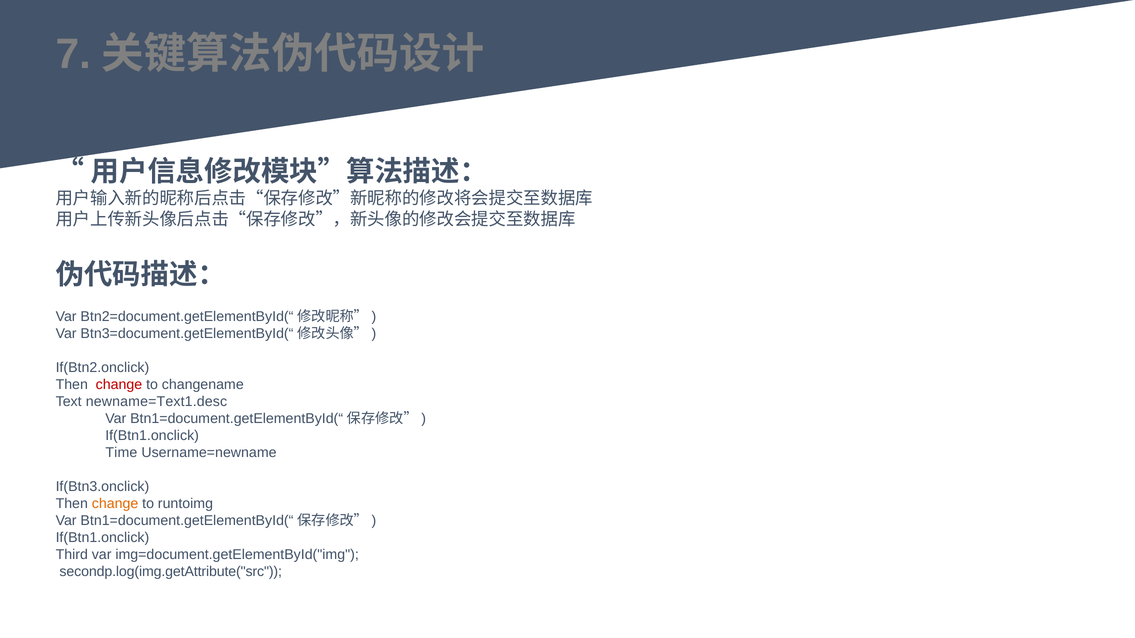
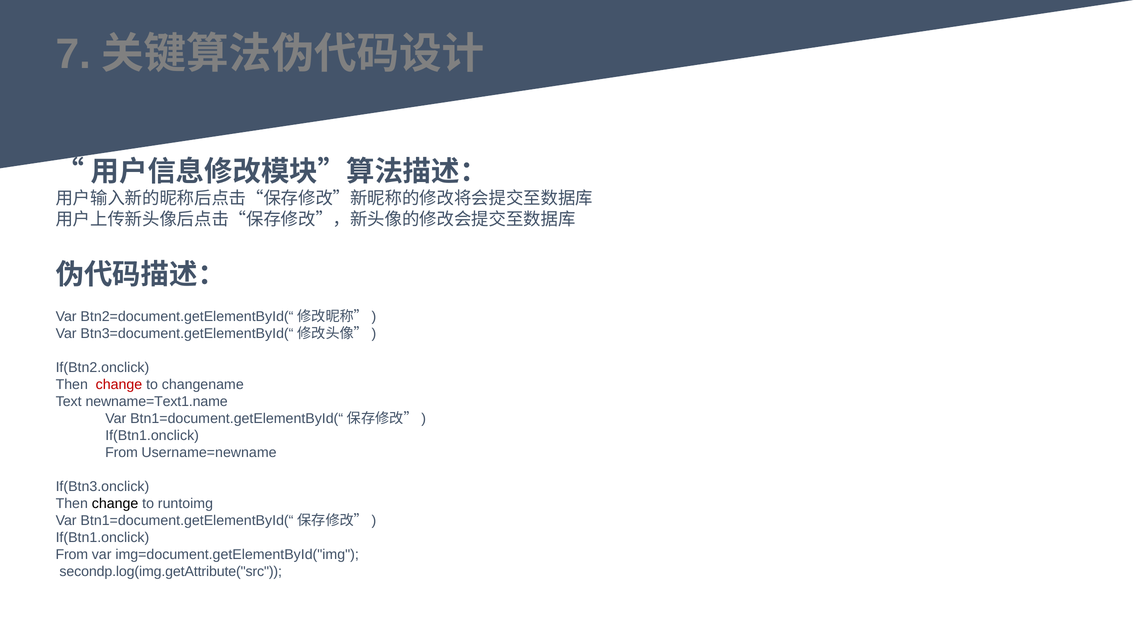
newname=Text1.desc: newname=Text1.desc -> newname=Text1.name (157, 402)
Time: Time -> From (122, 453)
change colour: orange -> black (115, 504)
Third: Third -> From (72, 555)
